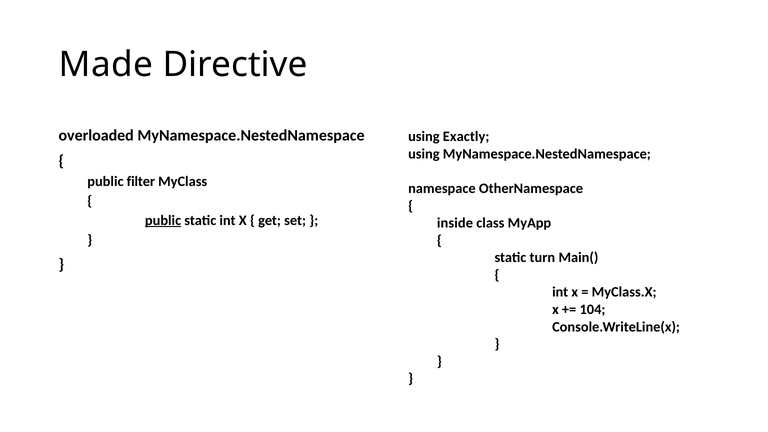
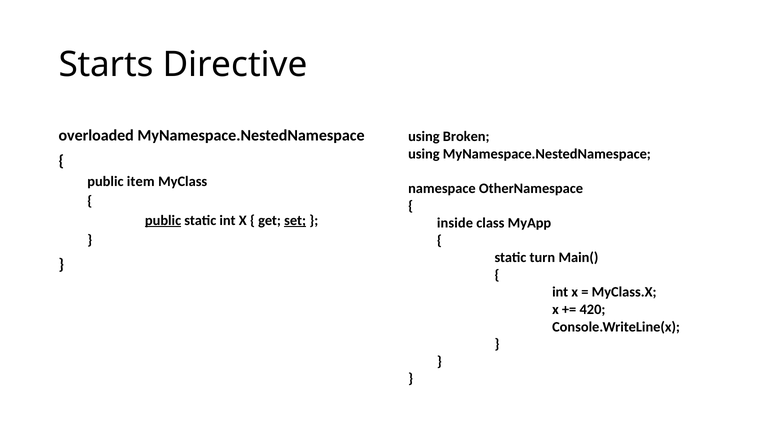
Made: Made -> Starts (106, 65)
Exactly: Exactly -> Broken (466, 137)
filter: filter -> item (141, 181)
set underline: none -> present (295, 220)
104: 104 -> 420 (592, 309)
